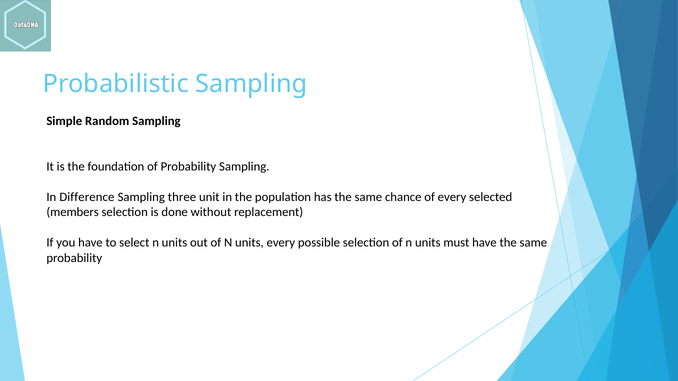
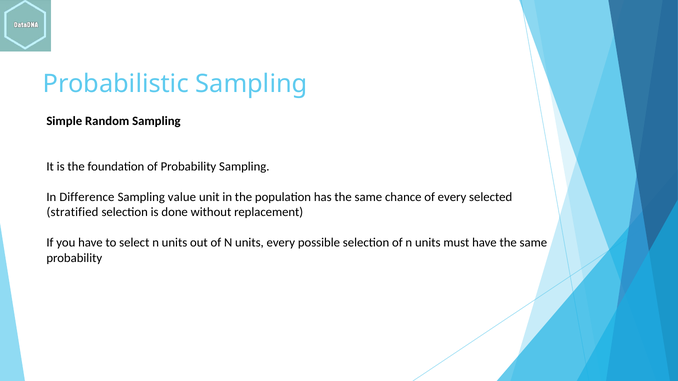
three: three -> value (182, 197)
members: members -> stratified (72, 212)
